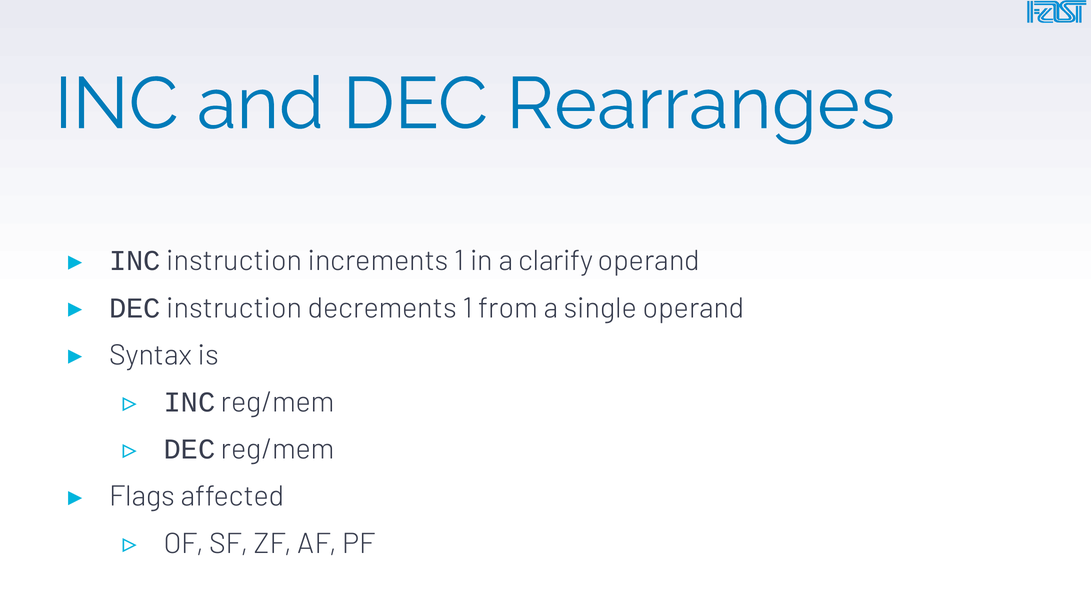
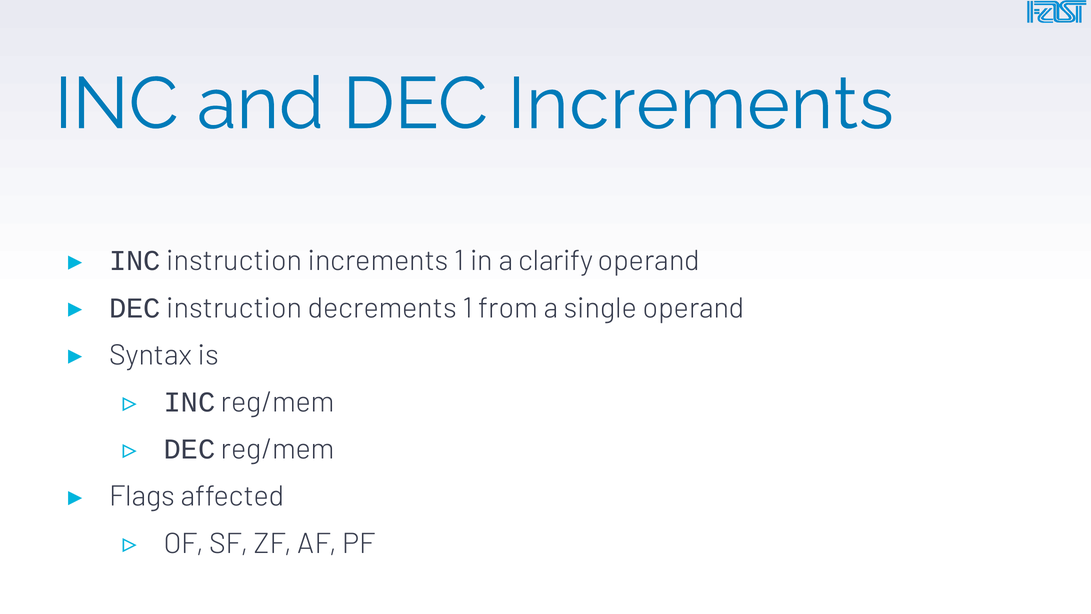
DEC Rearranges: Rearranges -> Increments (701, 104)
